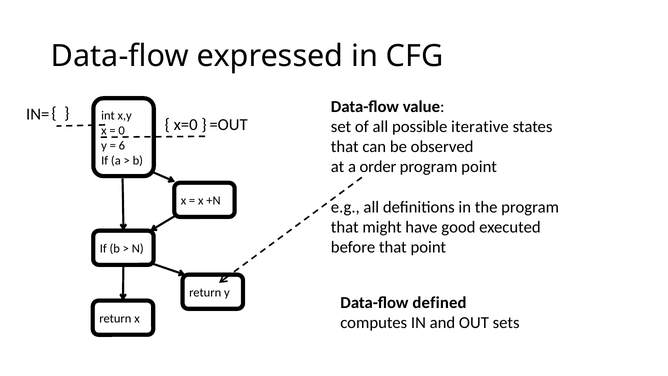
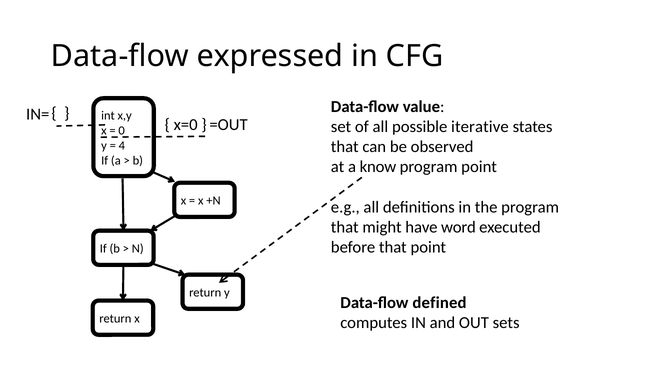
6: 6 -> 4 (122, 145)
order: order -> know (378, 167)
good: good -> word (458, 227)
